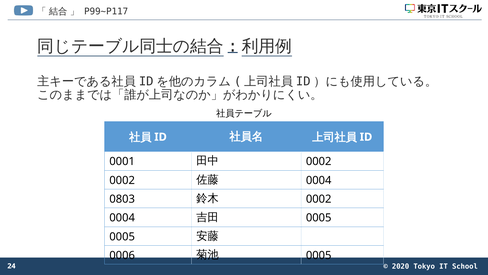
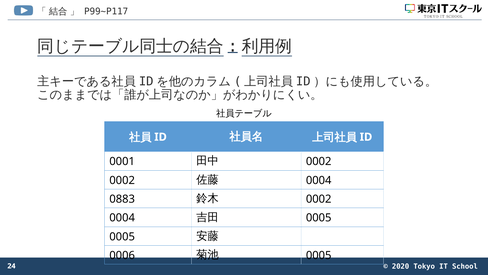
0803: 0803 -> 0883 (122, 199)
